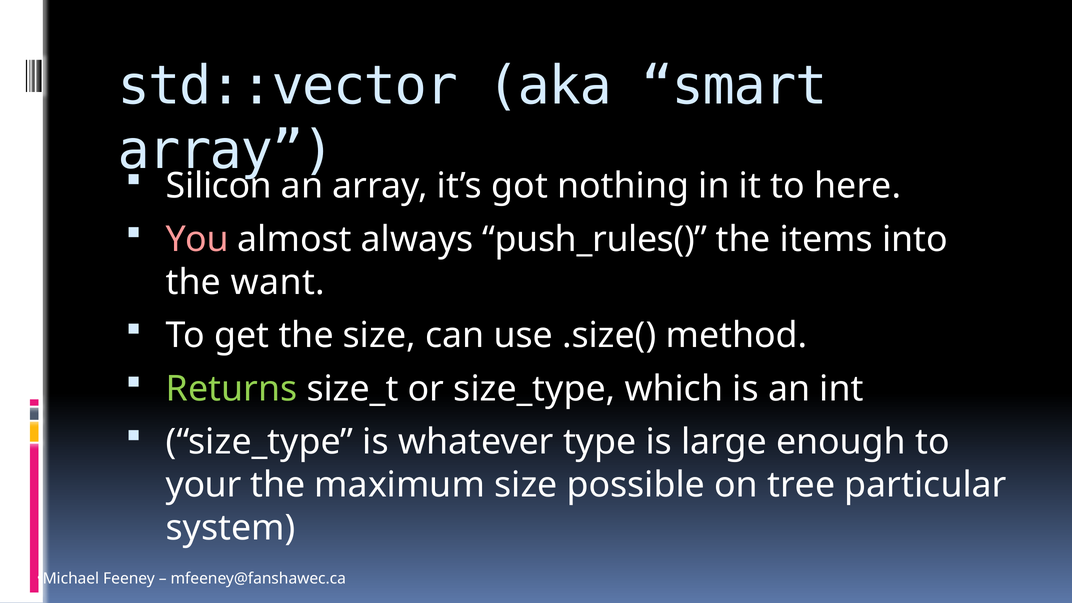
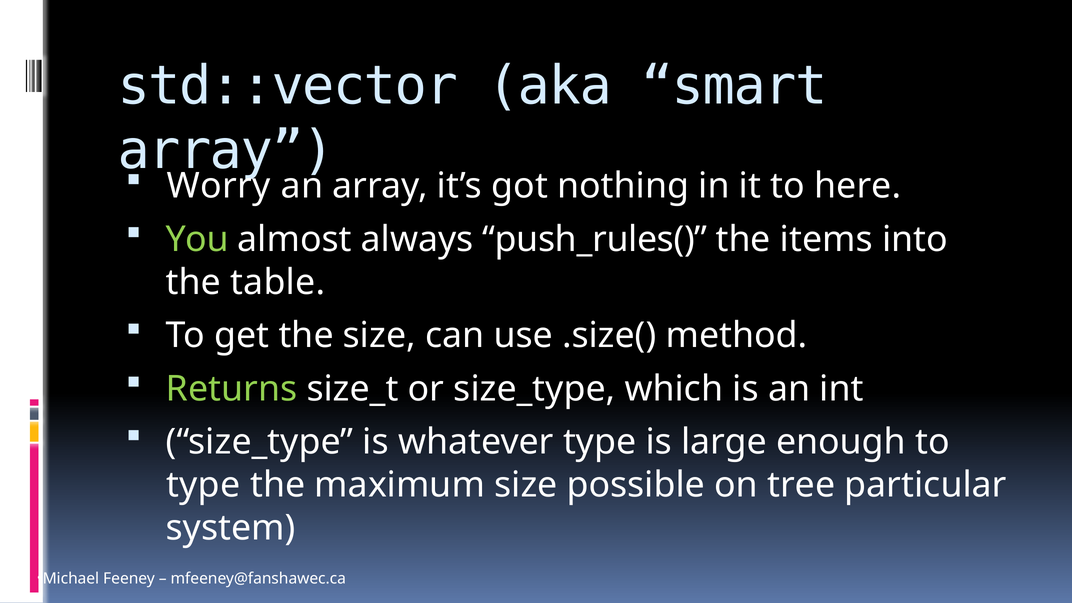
Silicon: Silicon -> Worry (219, 186)
You colour: pink -> light green (197, 239)
want: want -> table (278, 282)
your: your -> type (203, 485)
